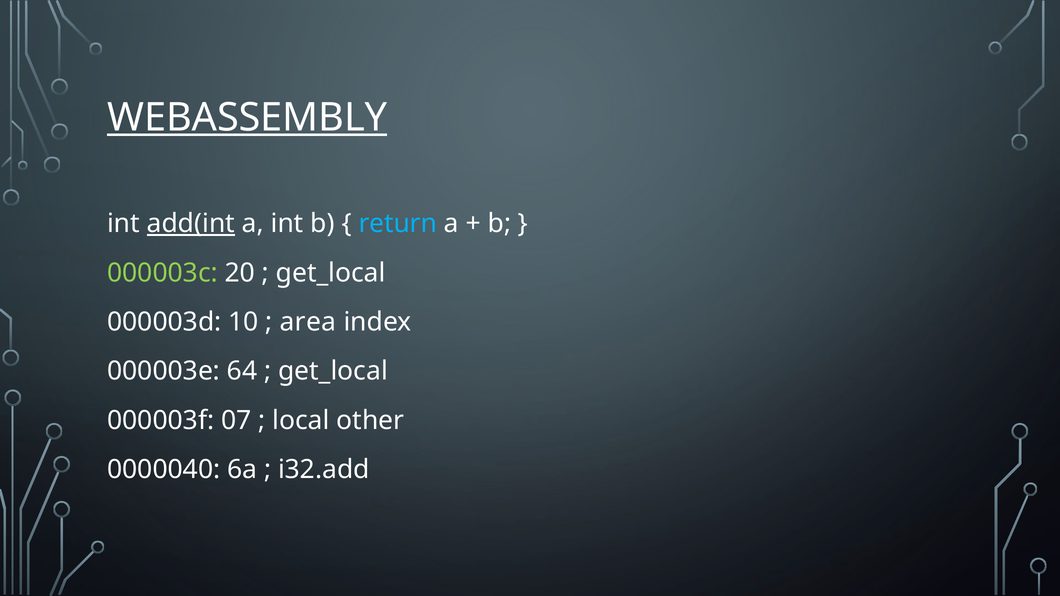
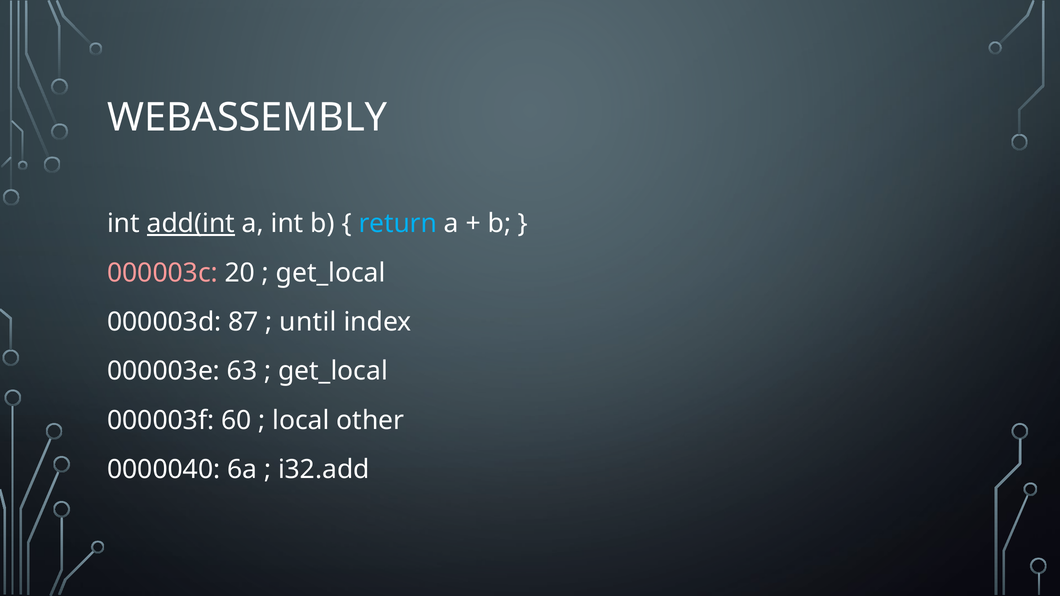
WEBASSEMBLY underline: present -> none (247, 118)
000003c colour: light green -> pink (163, 273)
10: 10 -> 87 (243, 322)
area: area -> until (308, 322)
64: 64 -> 63 (242, 371)
07: 07 -> 60 (236, 420)
